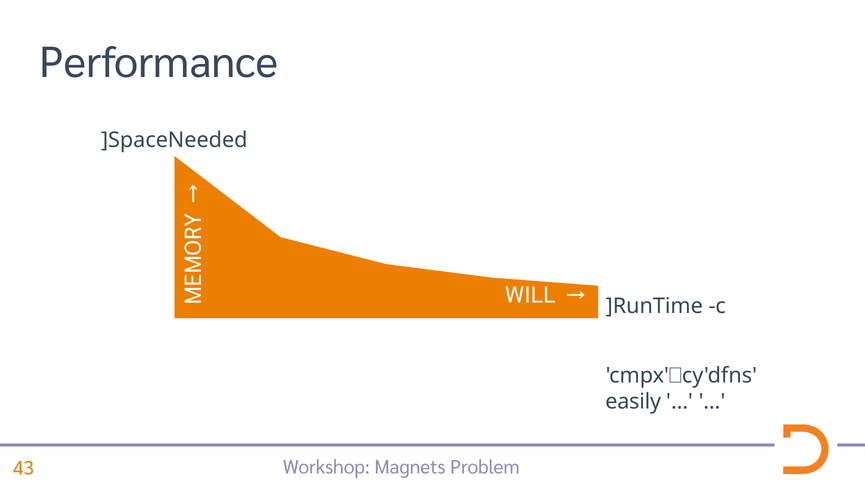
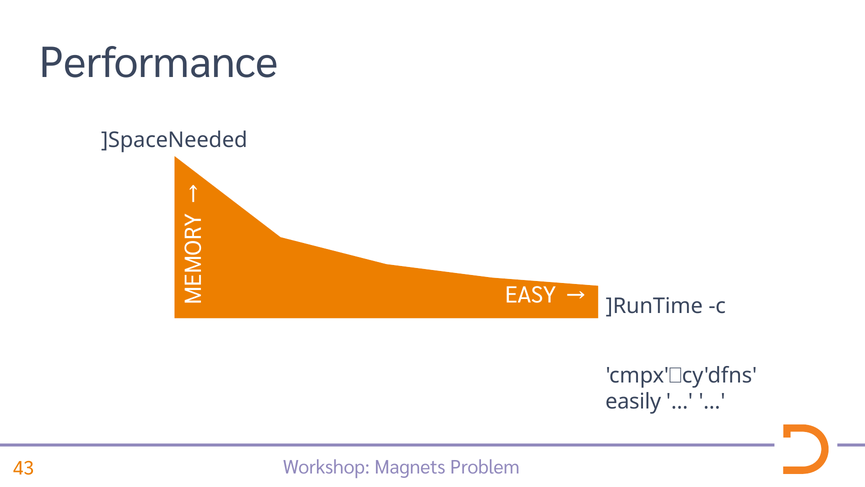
WILL: WILL -> EASY (531, 295)
